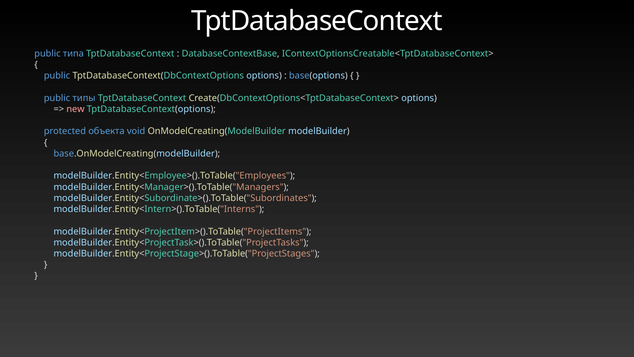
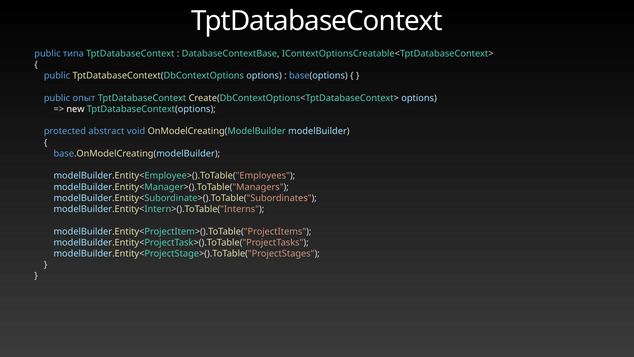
типы: типы -> опыт (84, 98)
new colour: pink -> white (75, 109)
объекта: объекта -> abstract (106, 131)
